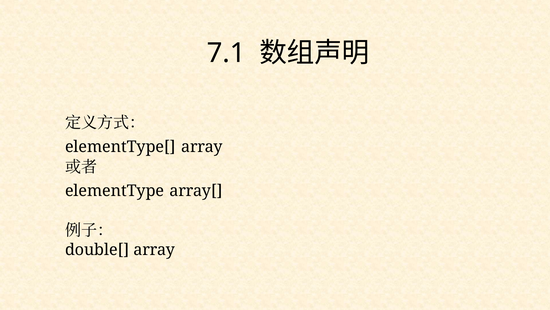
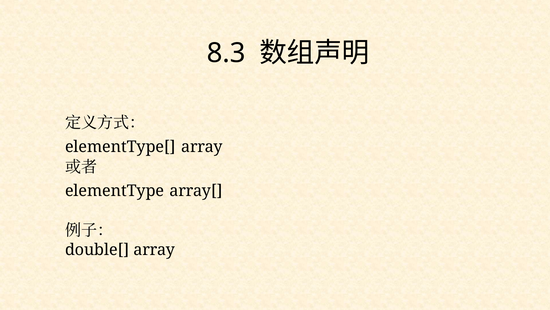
7.1: 7.1 -> 8.3 (226, 53)
